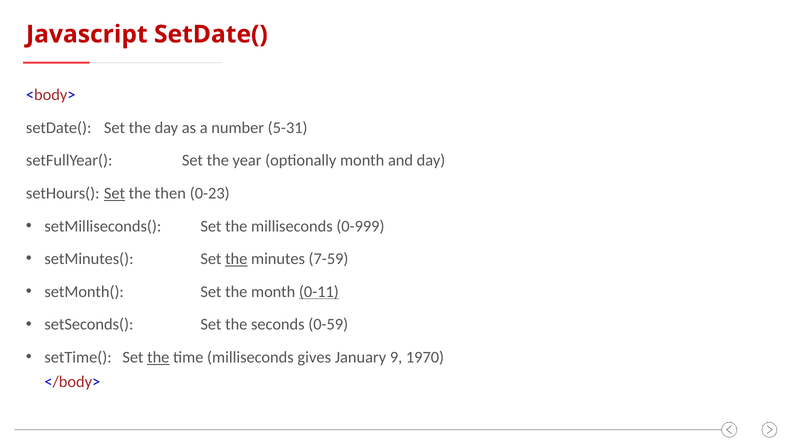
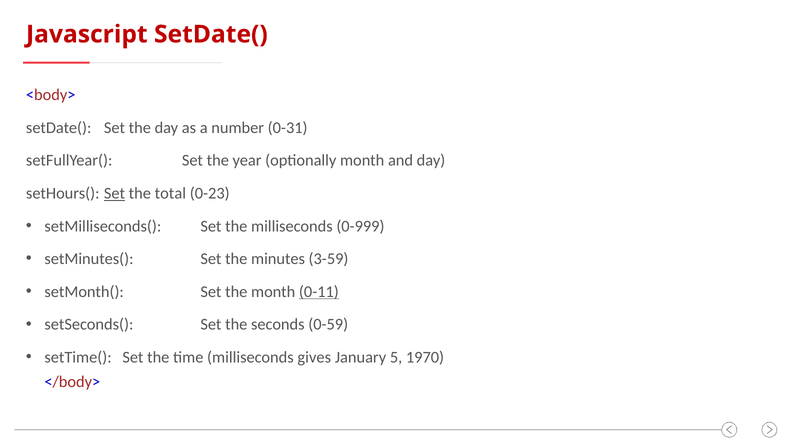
5-31: 5-31 -> 0-31 (288, 128)
then: then -> total (170, 193)
the underline: present -> none (236, 259)
7-59: 7-59 -> 3-59 (329, 259)
the underline: present -> none (158, 357)
9: 9 -> 5 (396, 357)
